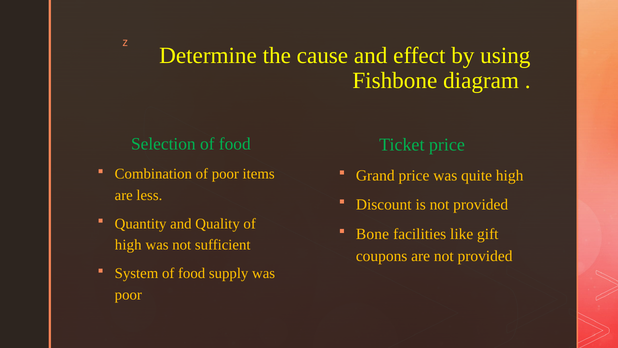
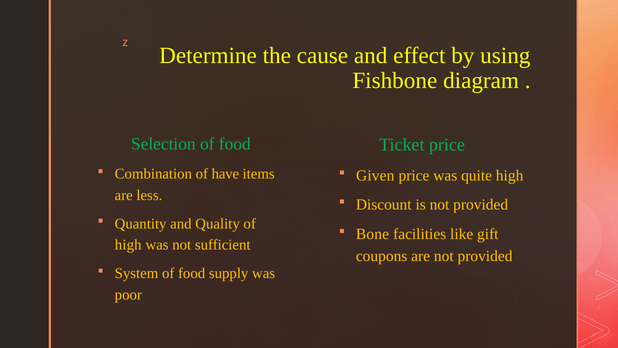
of poor: poor -> have (225, 174)
Grand: Grand -> Given (375, 175)
